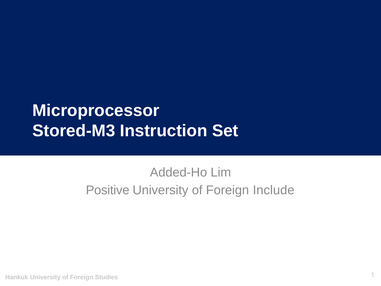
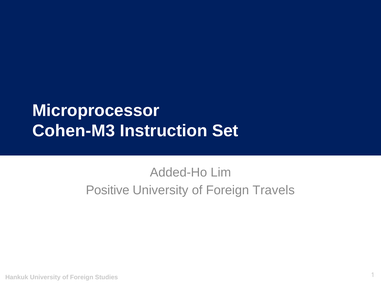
Stored-M3: Stored-M3 -> Cohen-M3 (74, 131)
Include: Include -> Travels (274, 190)
